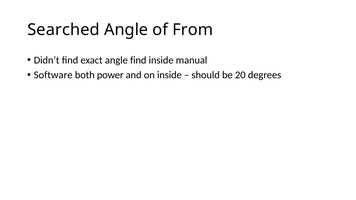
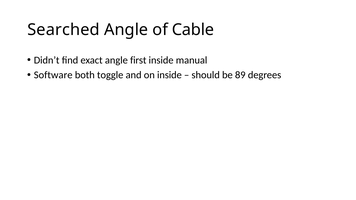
From: From -> Cable (193, 30)
angle find: find -> first (138, 60)
power: power -> toggle (110, 75)
20: 20 -> 89 (240, 75)
